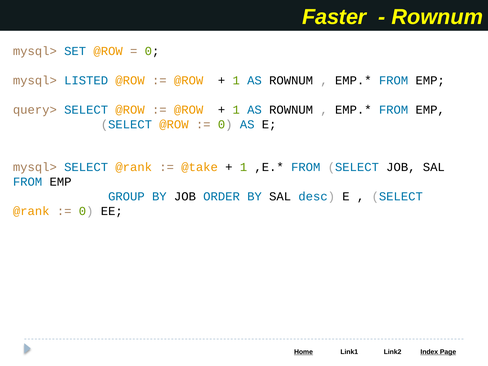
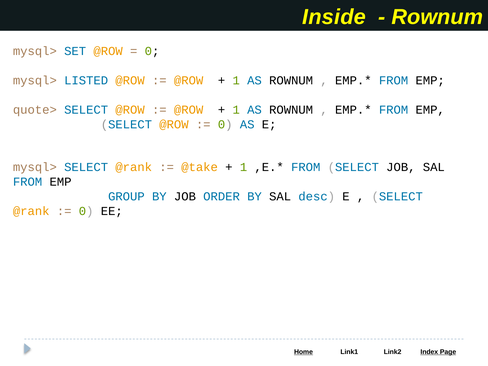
Faster: Faster -> Inside (334, 17)
query>: query> -> quote> (35, 110)
